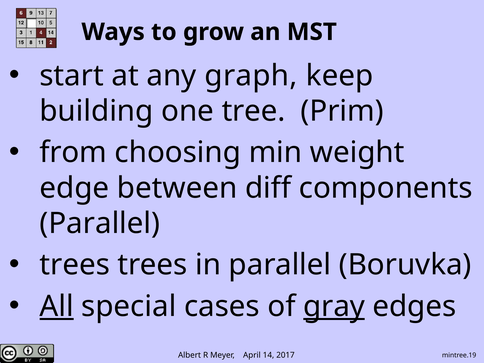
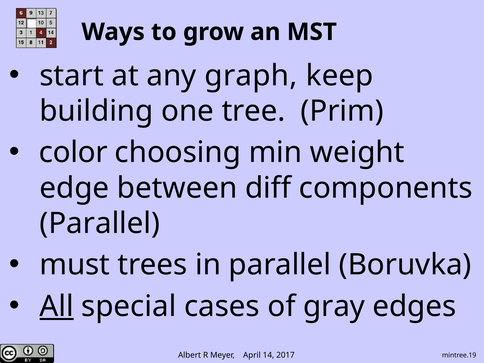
from: from -> color (73, 153)
trees: trees -> must (75, 265)
gray underline: present -> none (334, 306)
